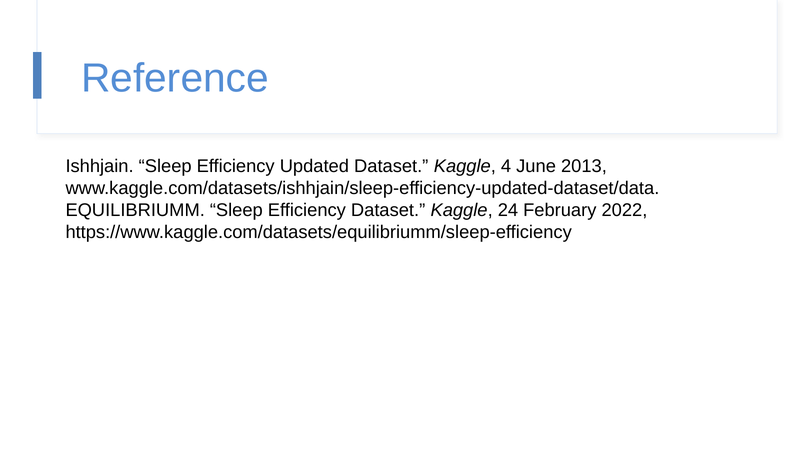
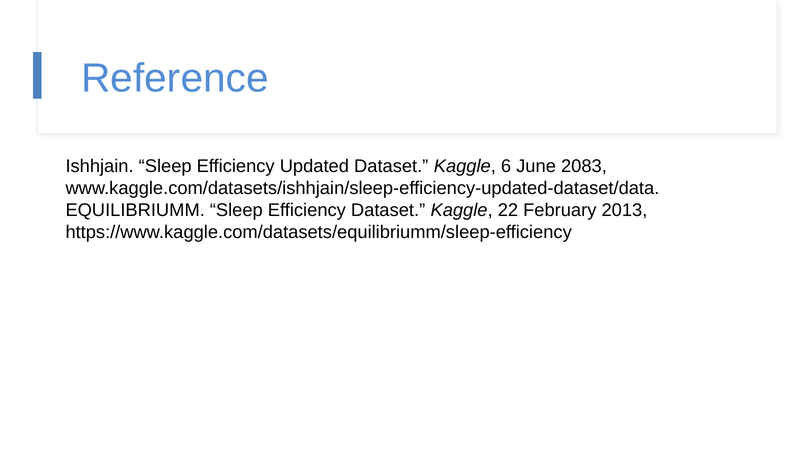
4: 4 -> 6 (506, 167)
2013: 2013 -> 2083 (584, 167)
24: 24 -> 22 (508, 211)
2022: 2022 -> 2013 (624, 211)
